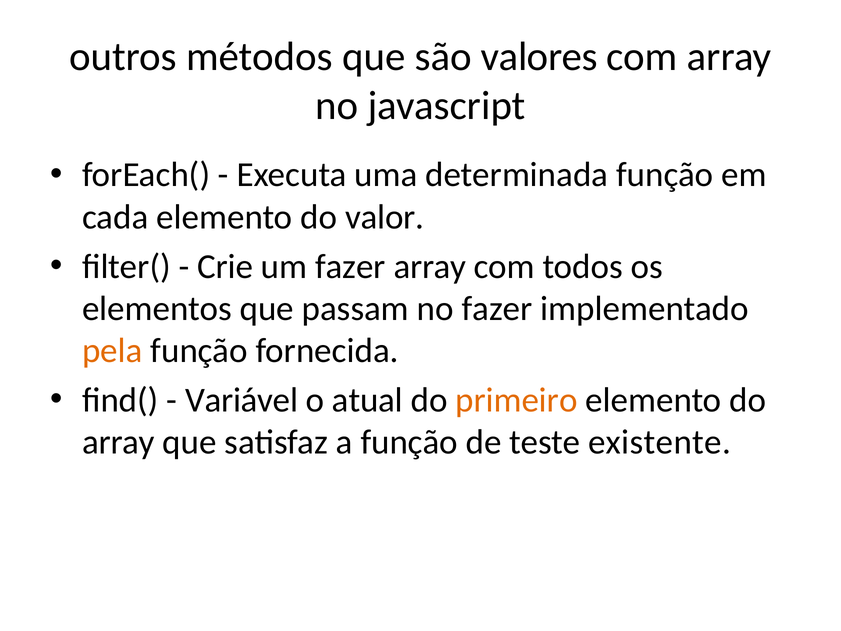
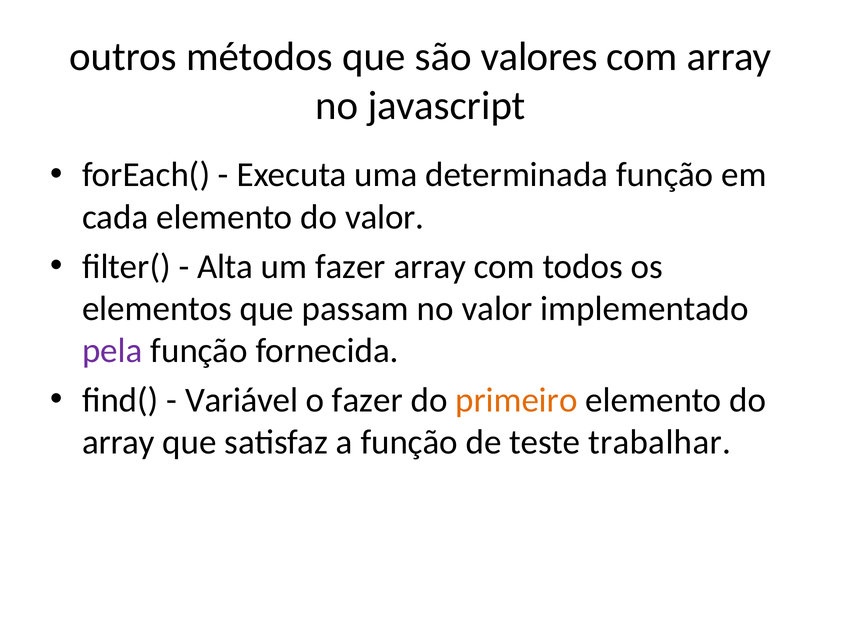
Crie: Crie -> Alta (225, 266)
no fazer: fazer -> valor (497, 308)
pela colour: orange -> purple (112, 351)
o atual: atual -> fazer (367, 400)
existente: existente -> trabalhar (660, 442)
